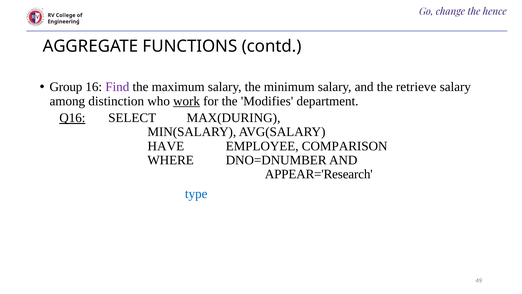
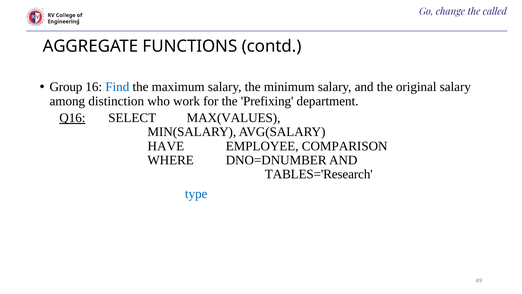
hence: hence -> called (495, 12)
Find colour: purple -> blue (117, 87)
retrieve: retrieve -> original (416, 87)
work underline: present -> none (187, 101)
Modifies: Modifies -> Prefixing (267, 101)
MAX(DURING: MAX(DURING -> MAX(VALUES (234, 118)
APPEAR='Research: APPEAR='Research -> TABLES='Research (319, 174)
